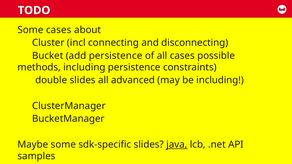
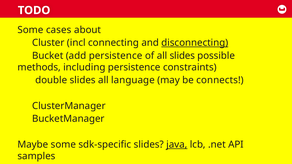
disconnecting underline: none -> present (195, 43)
all cases: cases -> slides (182, 56)
advanced: advanced -> language (133, 80)
be including: including -> connects (220, 80)
